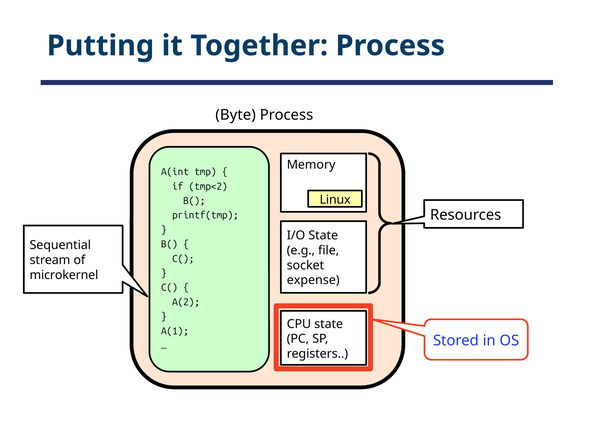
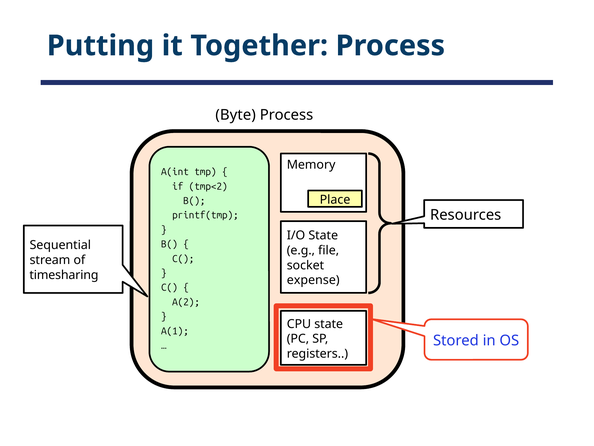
Linux: Linux -> Place (335, 199)
microkernel: microkernel -> timesharing (64, 275)
